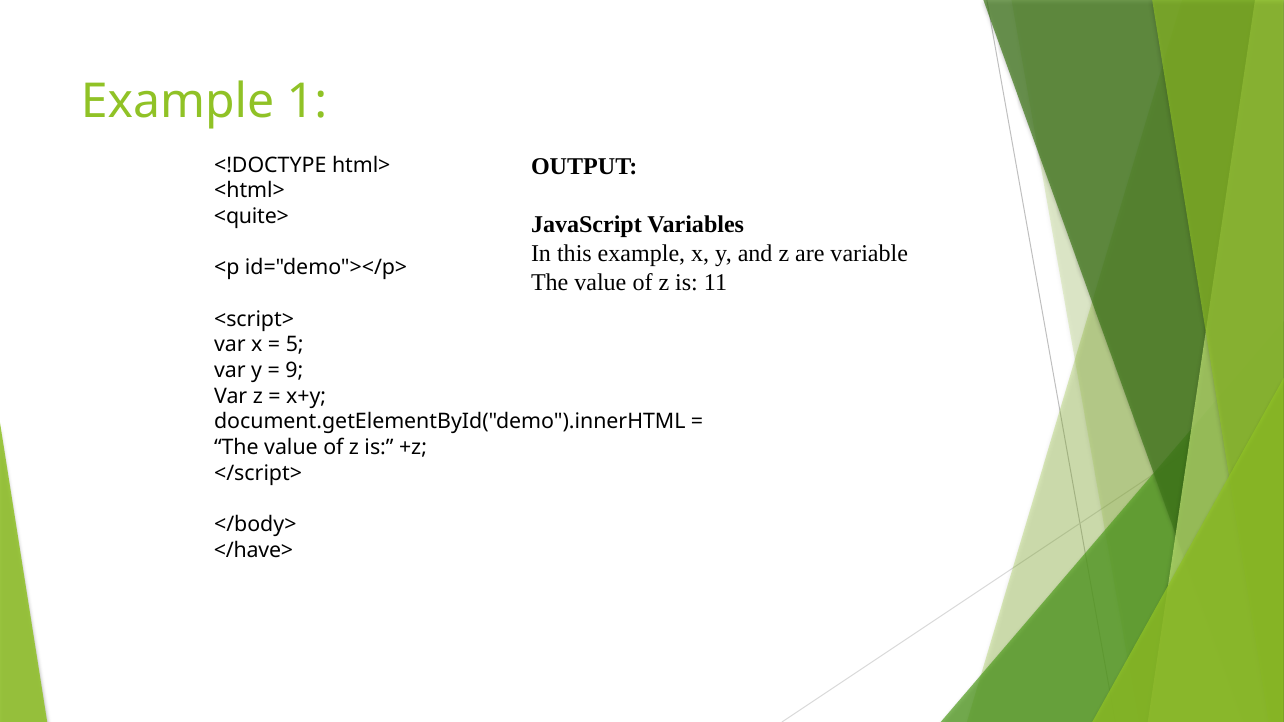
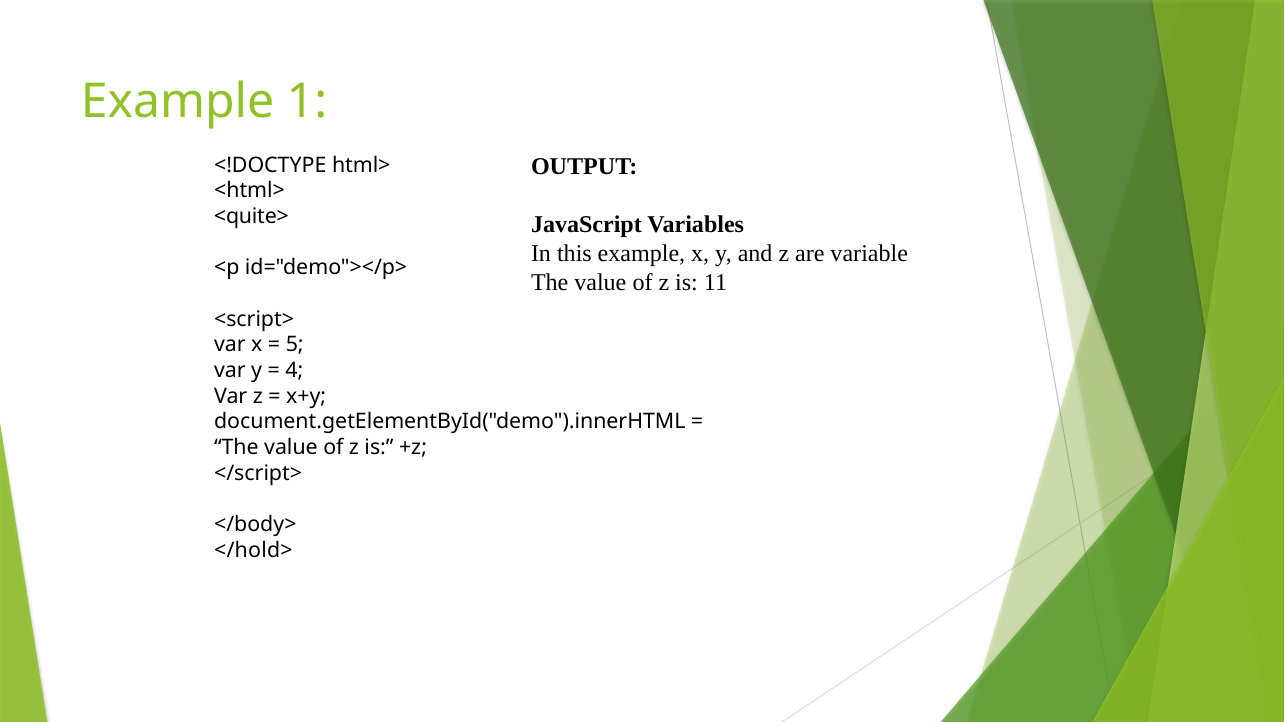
9: 9 -> 4 (294, 371)
</have>: </have> -> </hold> (253, 550)
